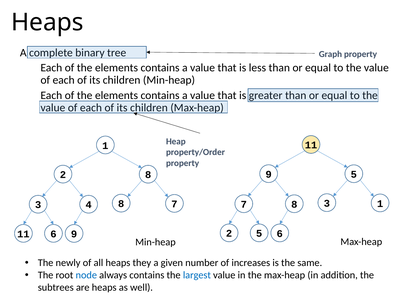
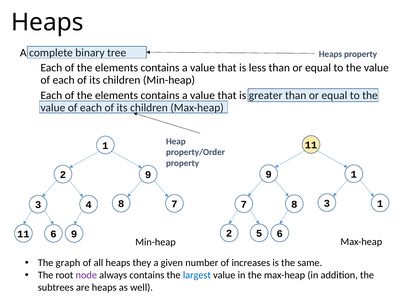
Graph: Graph -> Heaps (330, 54)
9 5: 5 -> 1 (354, 175)
8: 8 -> 9 (148, 175)
newly: newly -> graph (68, 263)
node colour: blue -> purple (86, 275)
